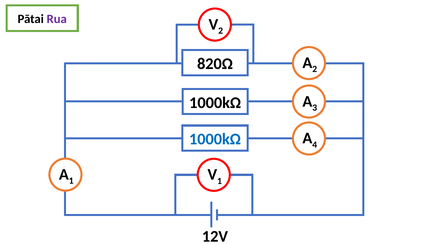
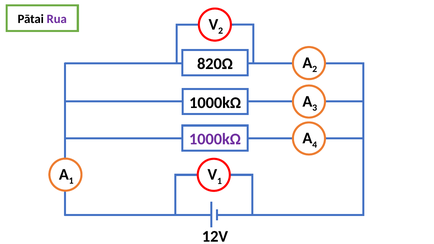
1000kΩ colour: blue -> purple (215, 139)
